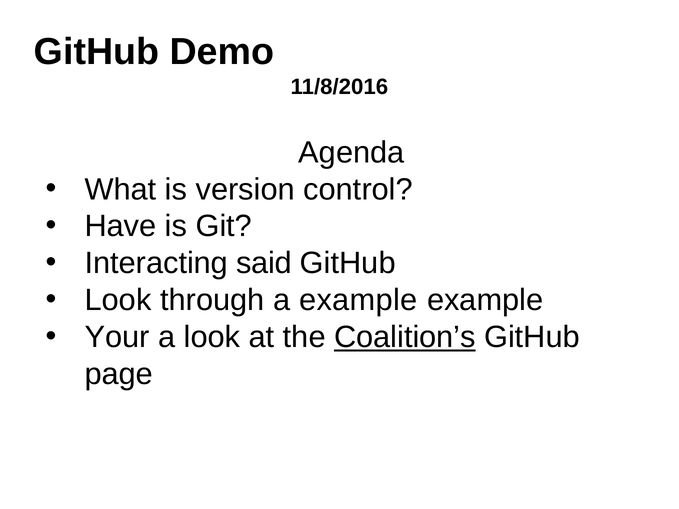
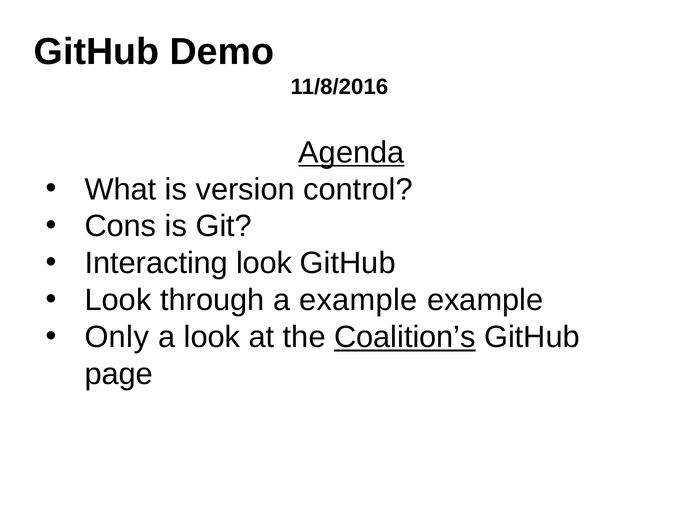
Agenda underline: none -> present (351, 152)
Have: Have -> Cons (120, 226)
Interacting said: said -> look (264, 263)
Your: Your -> Only (117, 337)
